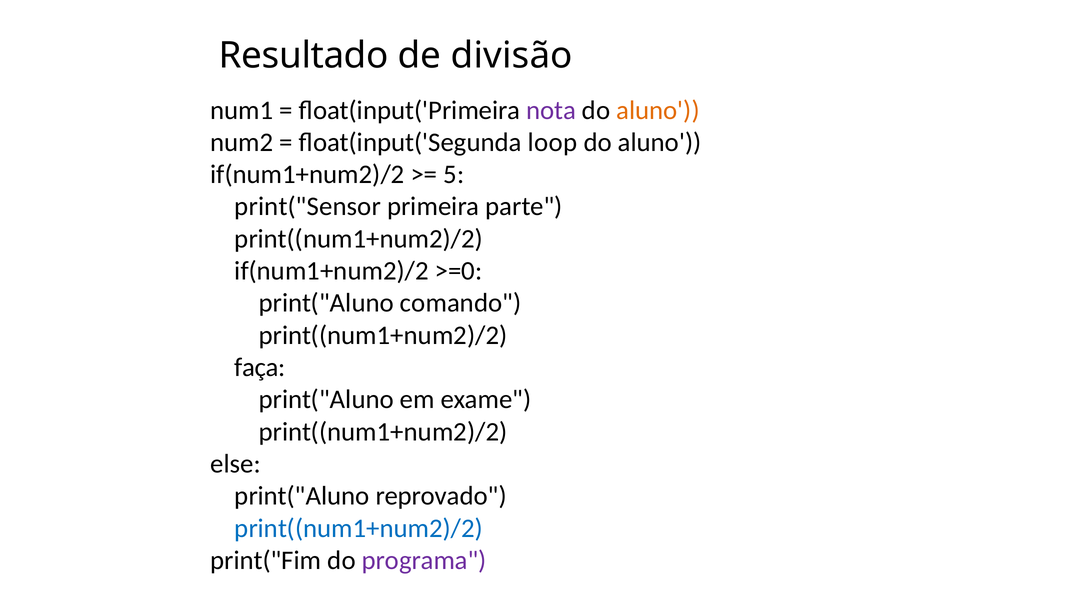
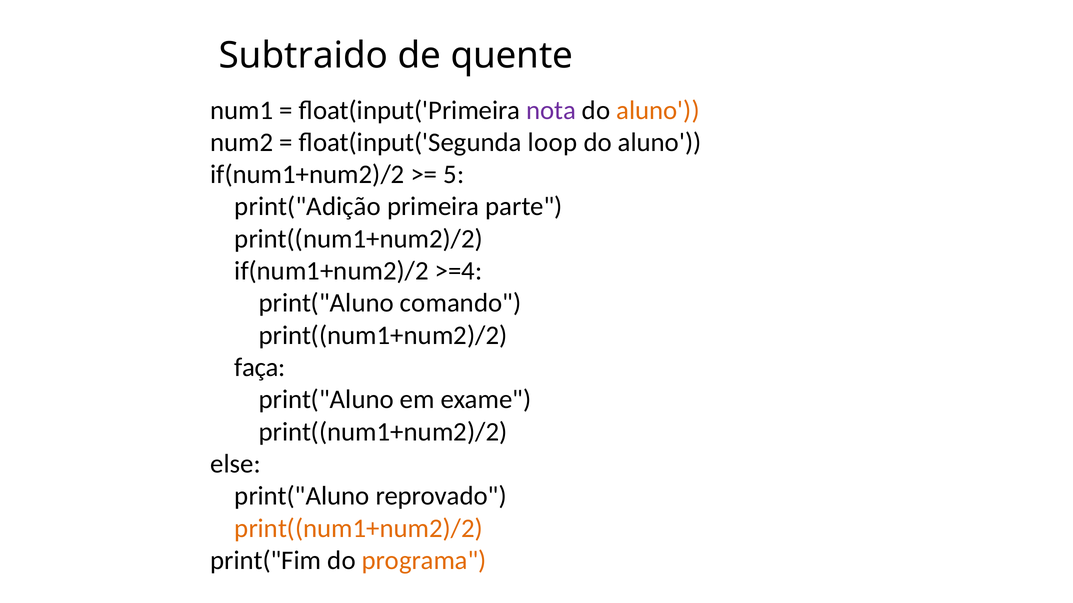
Resultado: Resultado -> Subtraido (303, 56)
divisão: divisão -> quente (512, 56)
print("Sensor: print("Sensor -> print("Adição (308, 207)
>=0: >=0 -> >=4 (458, 271)
print((num1+num2)/2 colour: blue -> orange (359, 529)
programa colour: purple -> orange (424, 561)
